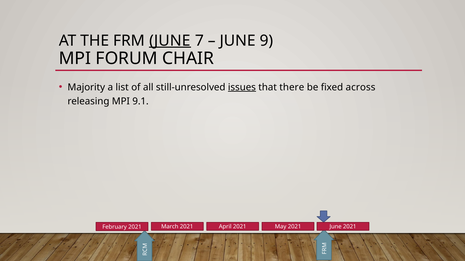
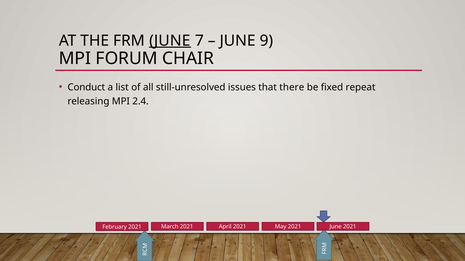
Majority: Majority -> Conduct (86, 87)
issues underline: present -> none (242, 87)
across: across -> repeat (361, 87)
9.1: 9.1 -> 2.4 (141, 101)
